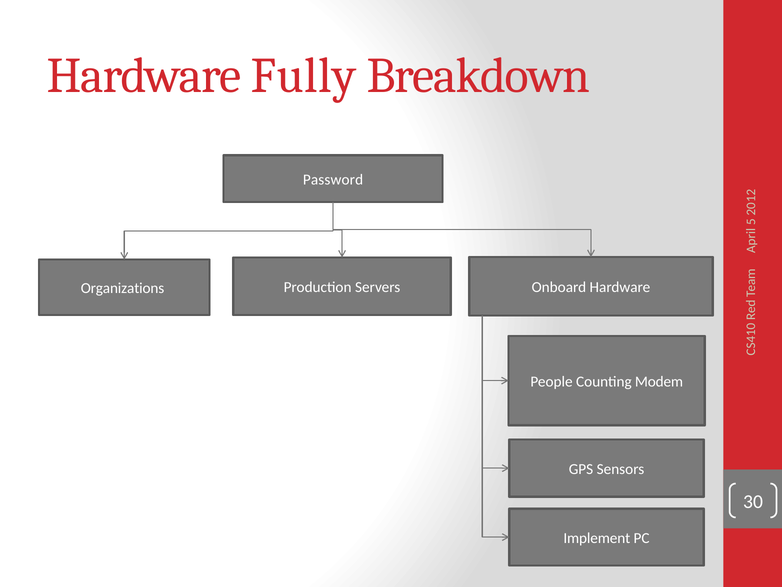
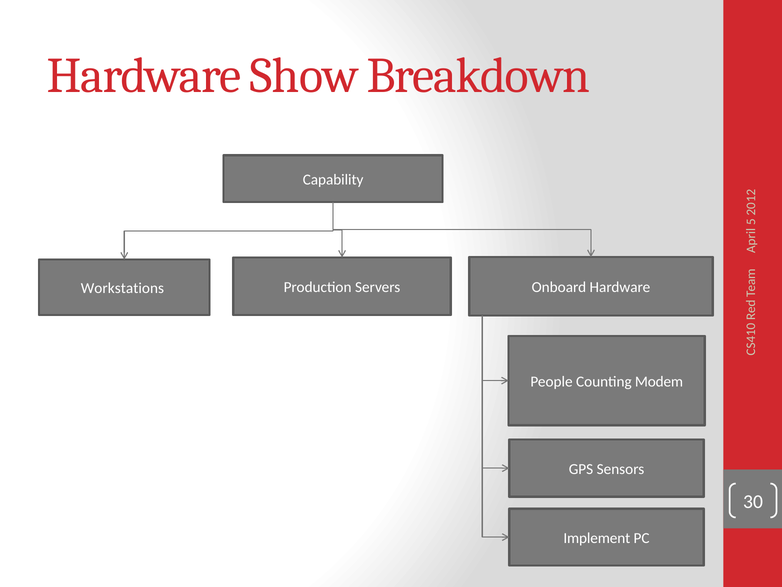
Fully: Fully -> Show (304, 76)
Password: Password -> Capability (333, 180)
Organizations: Organizations -> Workstations (122, 288)
